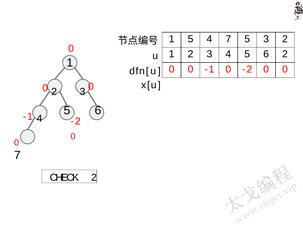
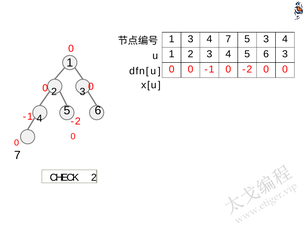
1 5: 5 -> 3 (191, 39)
5 3 2: 2 -> 4 (285, 39)
6 2: 2 -> 3 (285, 54)
